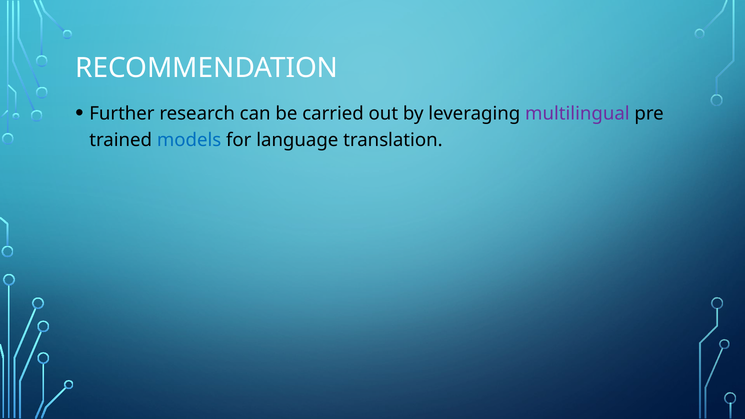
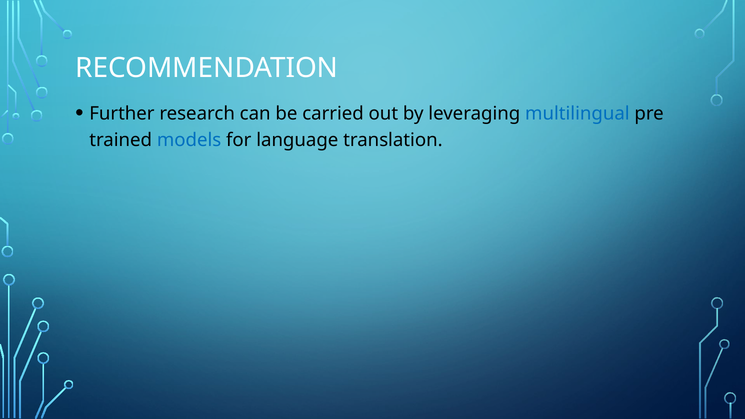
multilingual colour: purple -> blue (577, 113)
